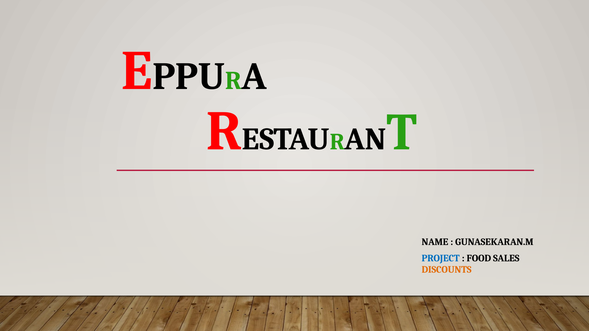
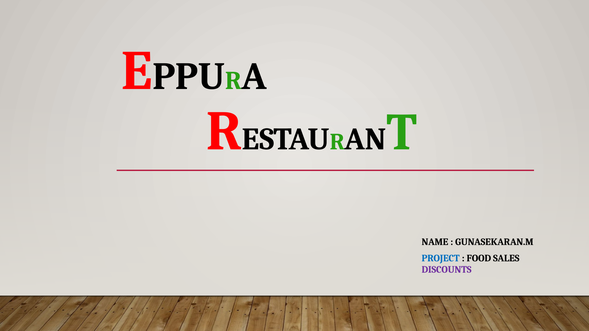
DISCOUNTS colour: orange -> purple (447, 270)
